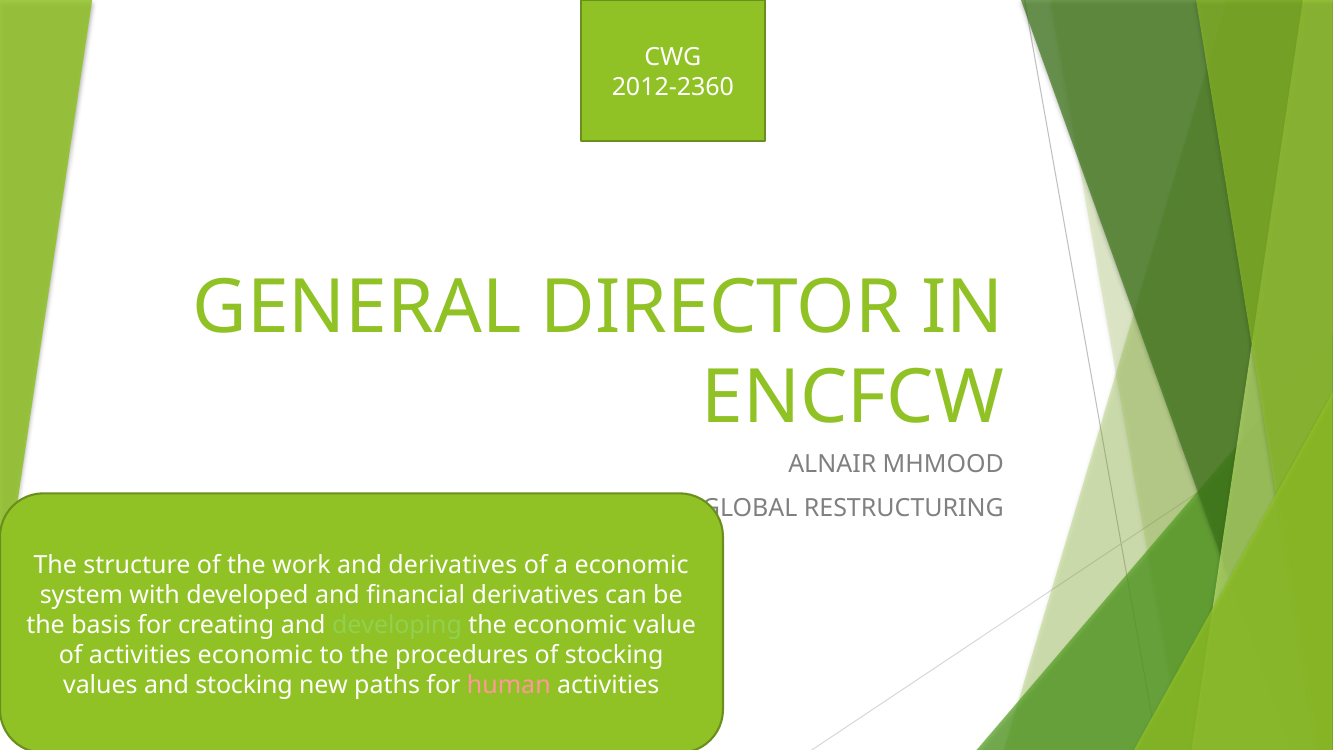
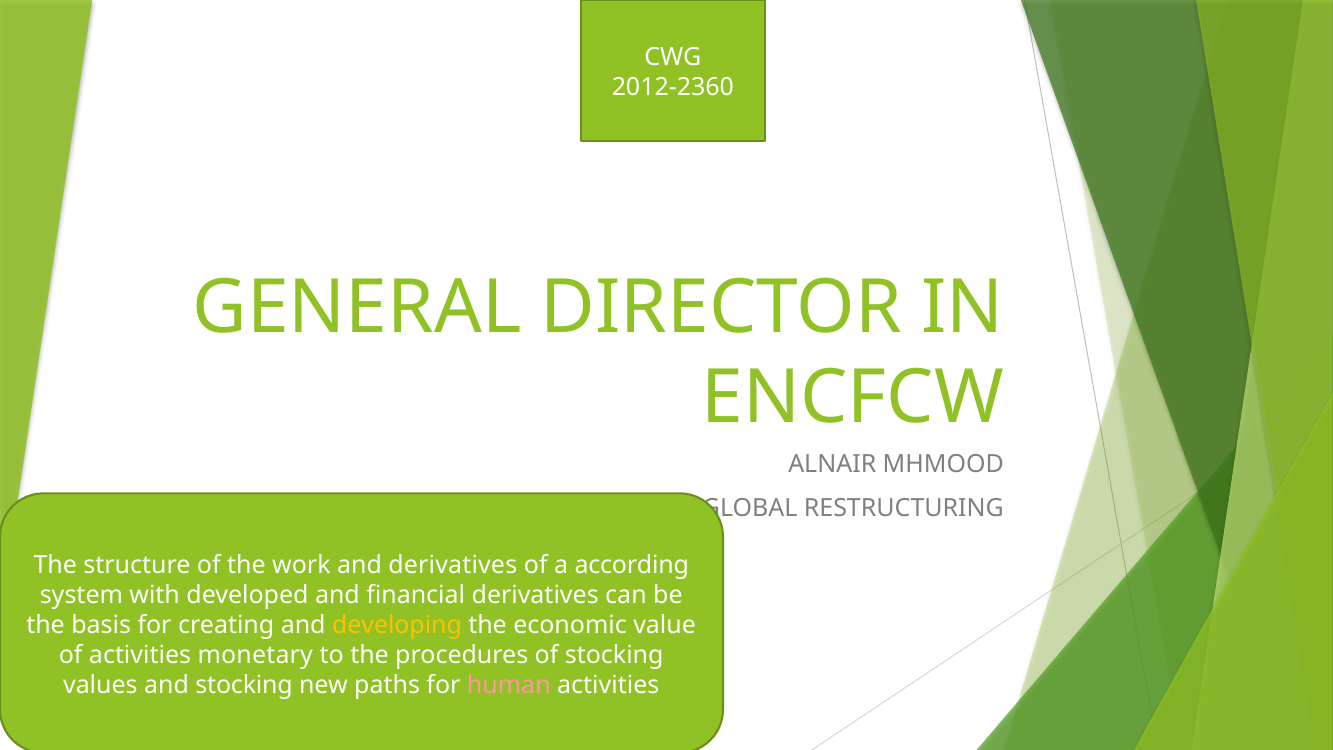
a economic: economic -> according (632, 565)
developing colour: light green -> yellow (397, 625)
activities economic: economic -> monetary (255, 655)
